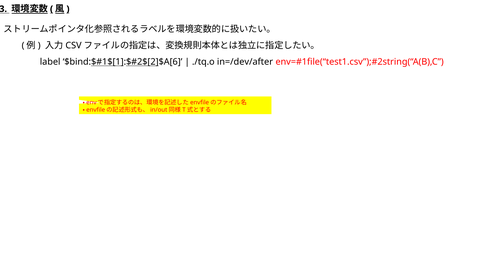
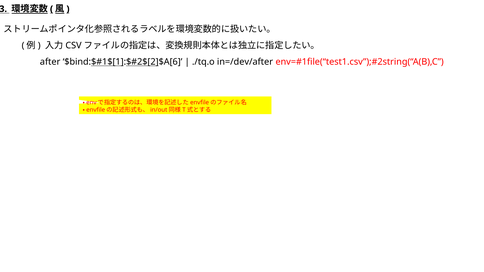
label: label -> after (50, 62)
